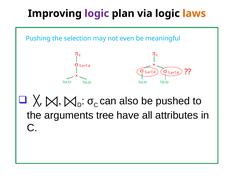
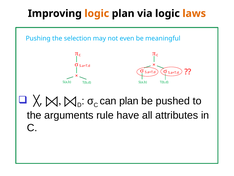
logic colour: purple -> orange (97, 13)
can also: also -> plan (129, 101)
tree: tree -> rule (105, 115)
